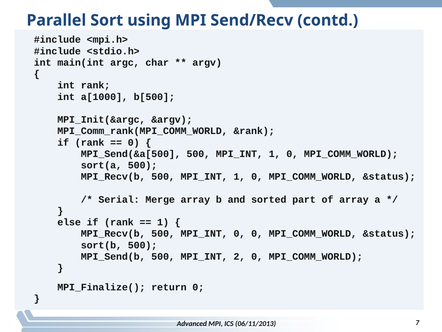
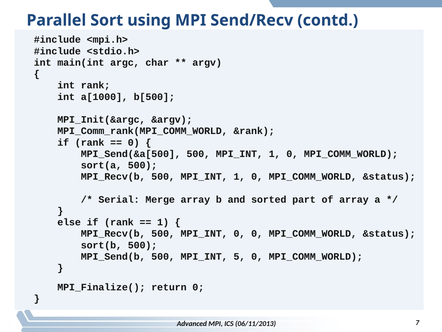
2: 2 -> 5 (239, 256)
